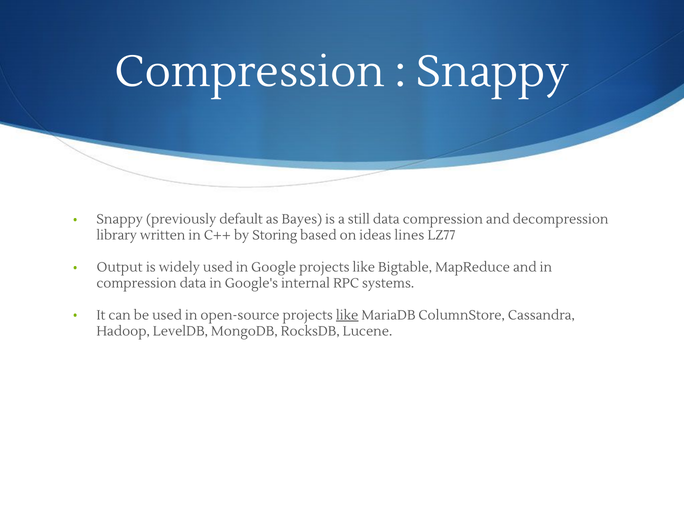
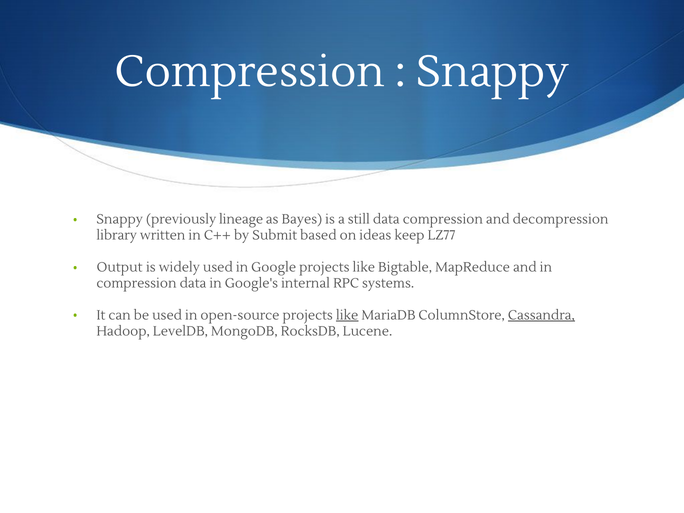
default: default -> lineage (241, 220)
Storing: Storing -> Submit (275, 236)
lines: lines -> keep (409, 236)
Cassandra underline: none -> present (541, 315)
